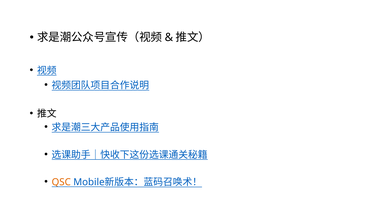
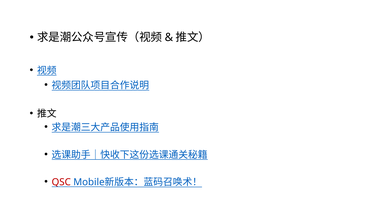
QSC colour: orange -> red (61, 182)
